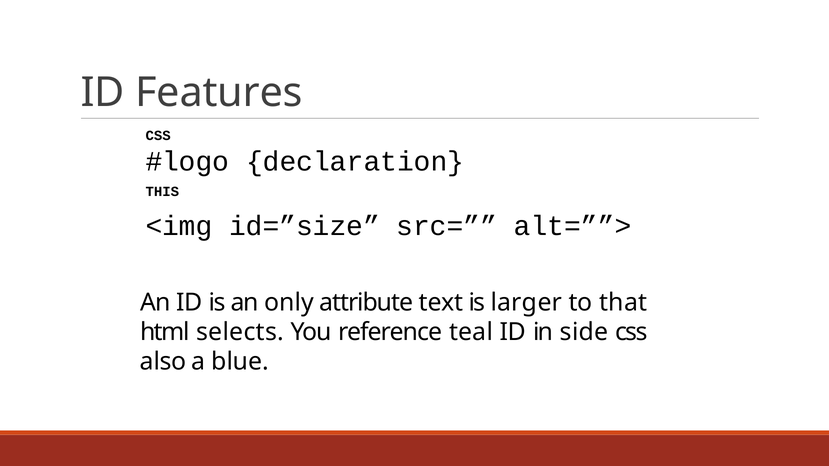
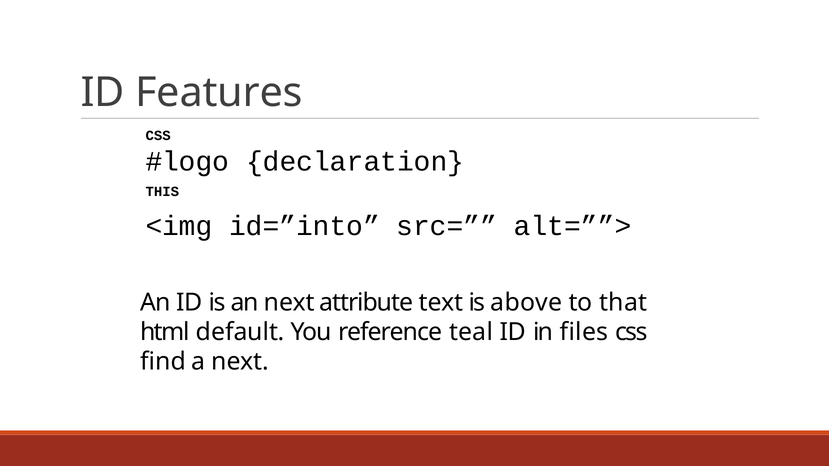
id=”size: id=”size -> id=”into (305, 226)
an only: only -> next (289, 303)
larger: larger -> above (526, 303)
selects: selects -> default (240, 332)
side: side -> files (584, 332)
also: also -> find (163, 362)
a blue: blue -> next (240, 362)
